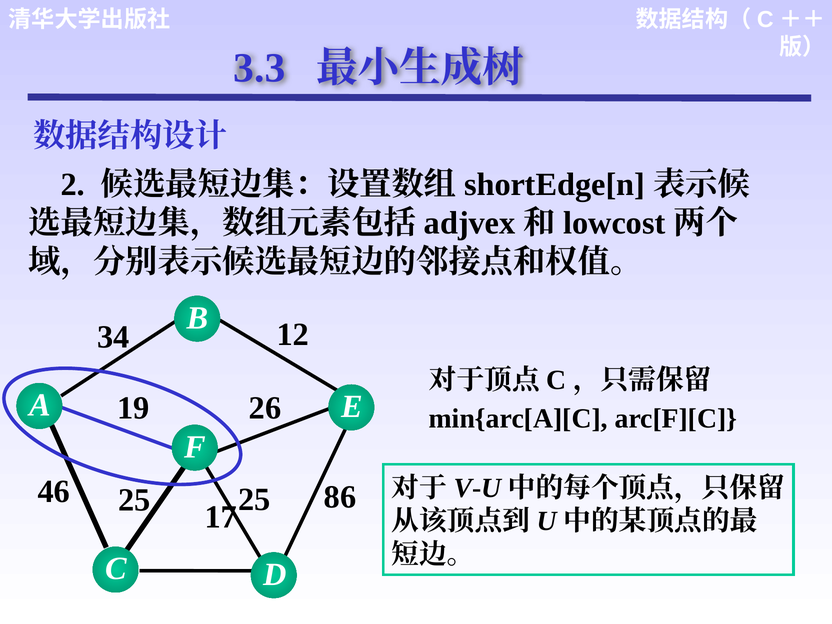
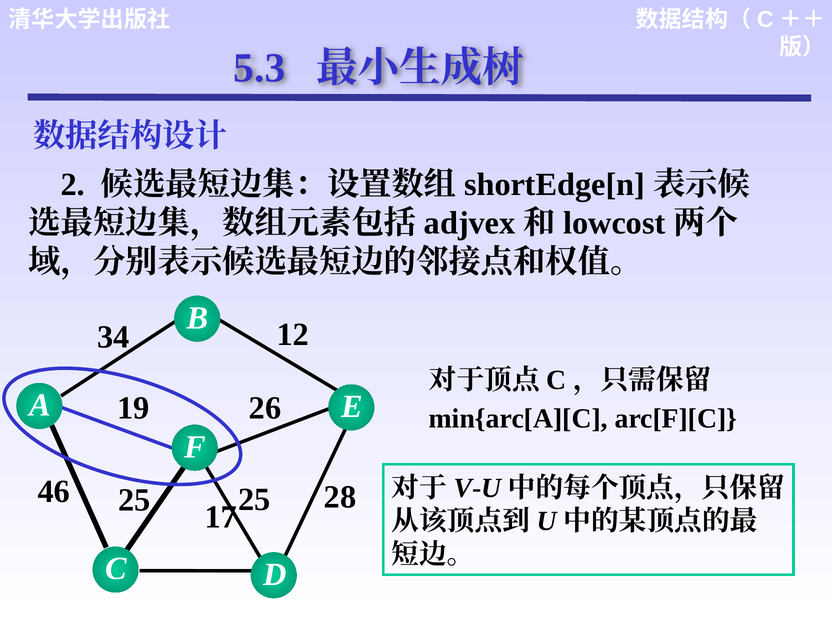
3.3: 3.3 -> 5.3 (259, 68)
86: 86 -> 28 (340, 497)
